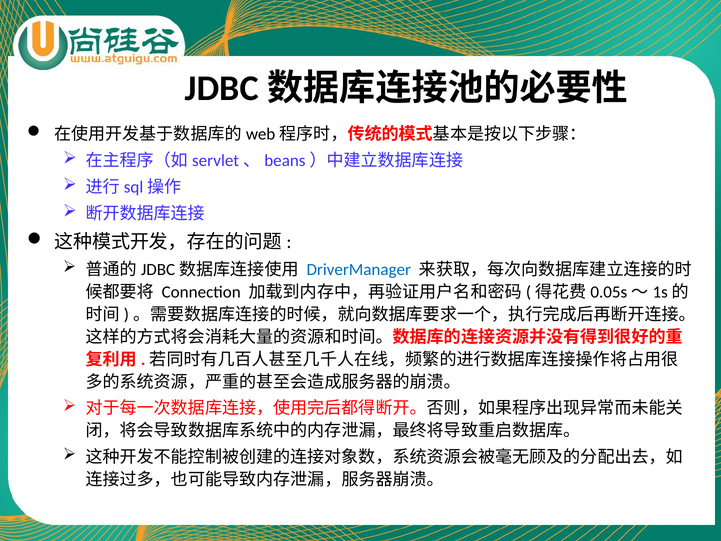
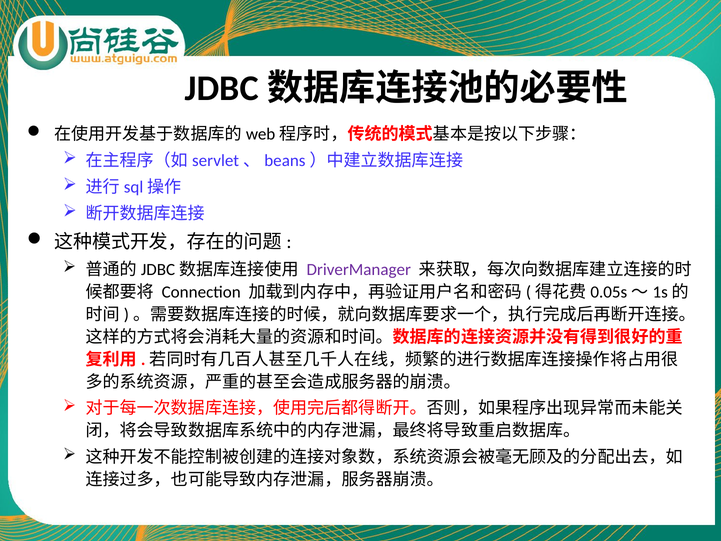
DriverManager colour: blue -> purple (359, 269)
